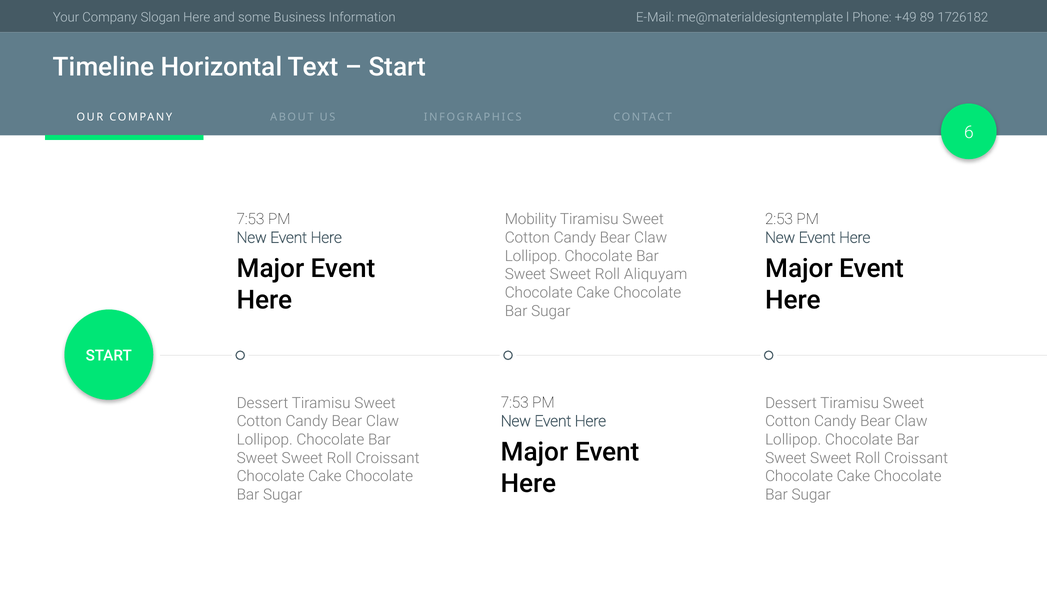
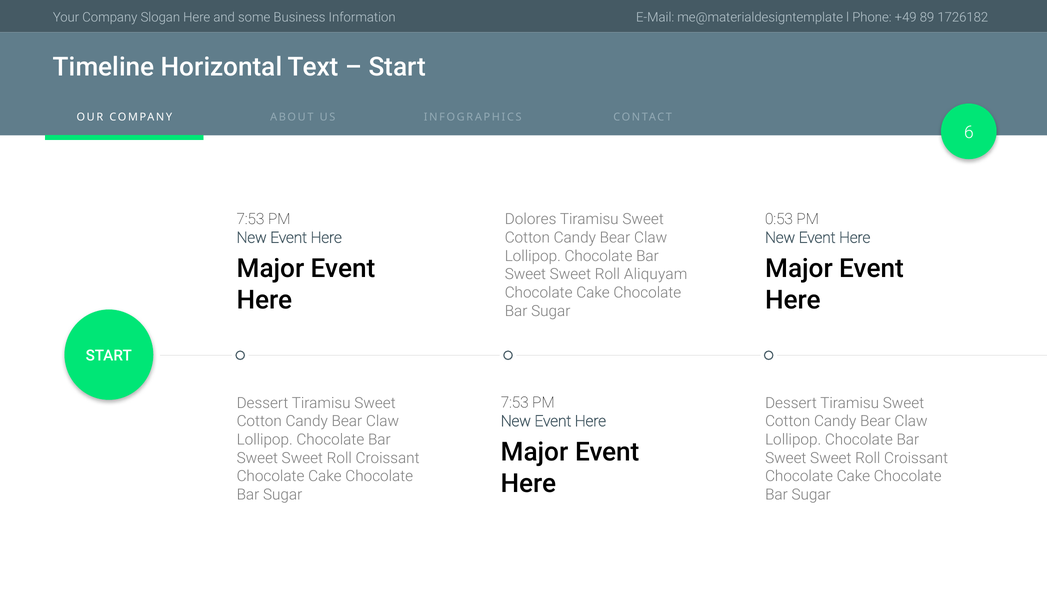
2:53: 2:53 -> 0:53 (779, 219)
Mobility: Mobility -> Dolores (531, 219)
